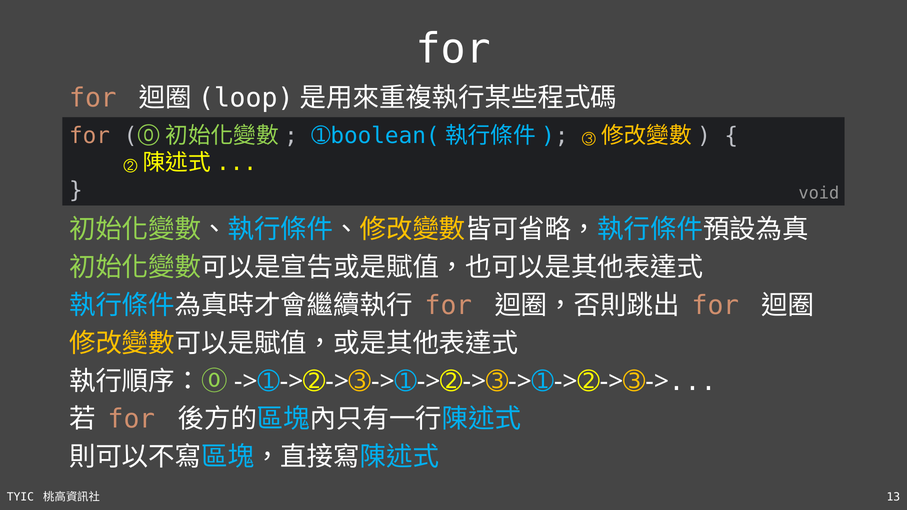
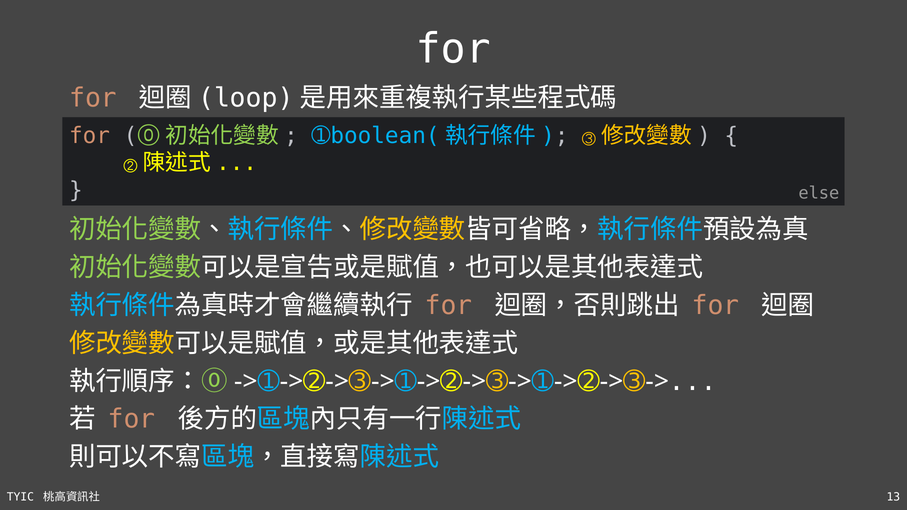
void: void -> else (819, 193)
